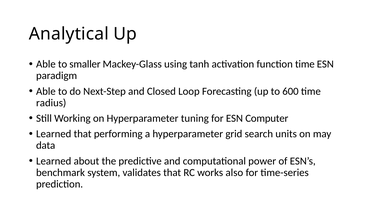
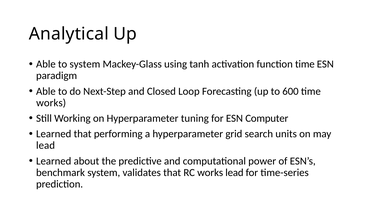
to smaller: smaller -> system (85, 64)
radius: radius -> works (51, 103)
data: data -> lead (46, 145)
works also: also -> lead (234, 172)
